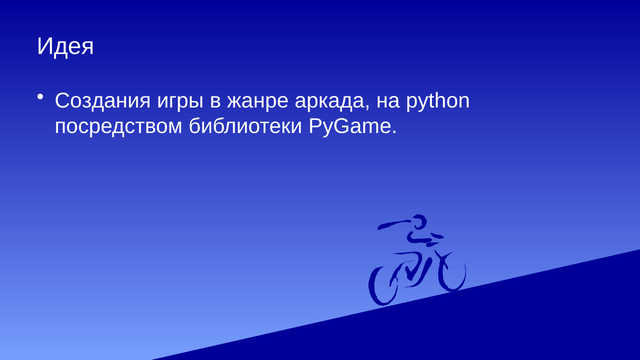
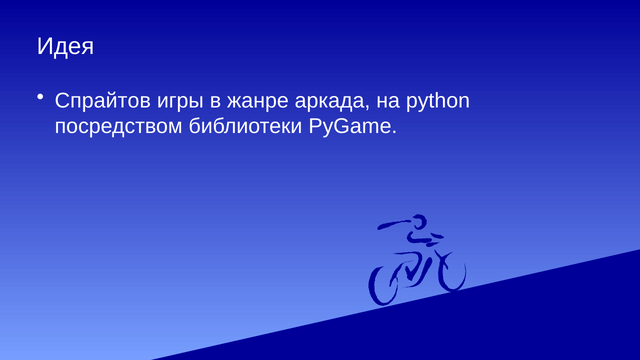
Создания: Создания -> Спрайтов (103, 101)
